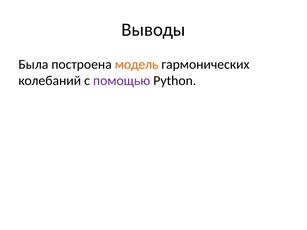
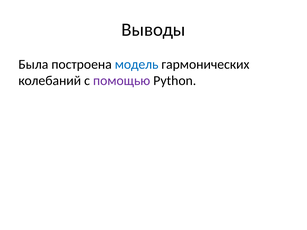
модель colour: orange -> blue (137, 64)
